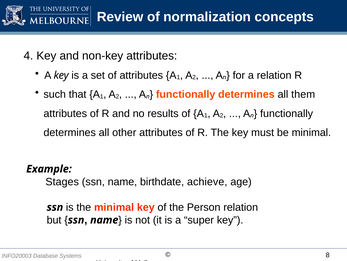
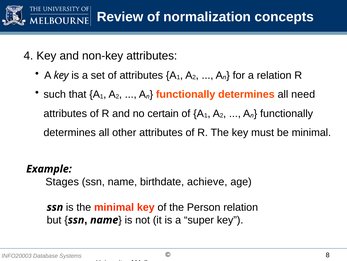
them: them -> need (303, 94)
results: results -> certain (163, 113)
